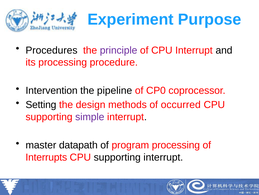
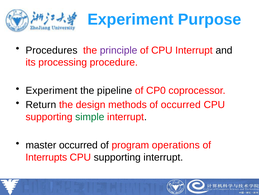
Intervention: Intervention -> Experiment (51, 90)
Setting: Setting -> Return (41, 104)
simple colour: purple -> green (90, 116)
master datapath: datapath -> occurred (78, 145)
program processing: processing -> operations (176, 145)
